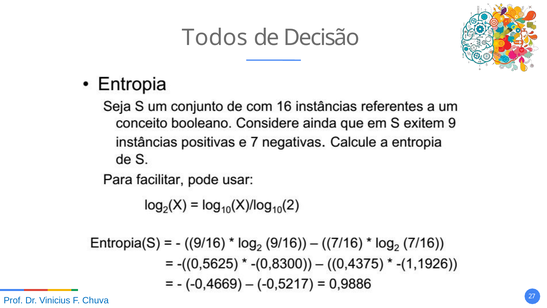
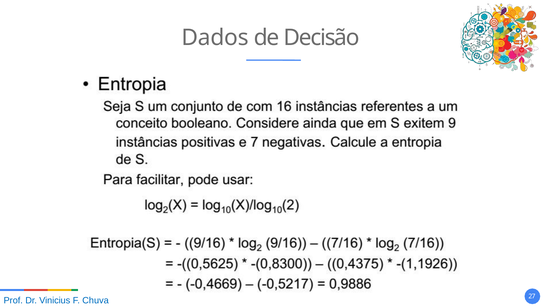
Todos: Todos -> Dados (215, 38)
